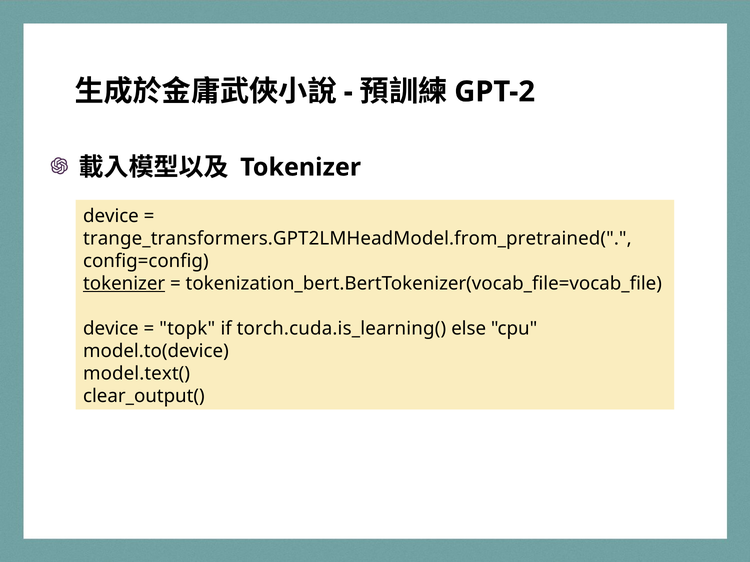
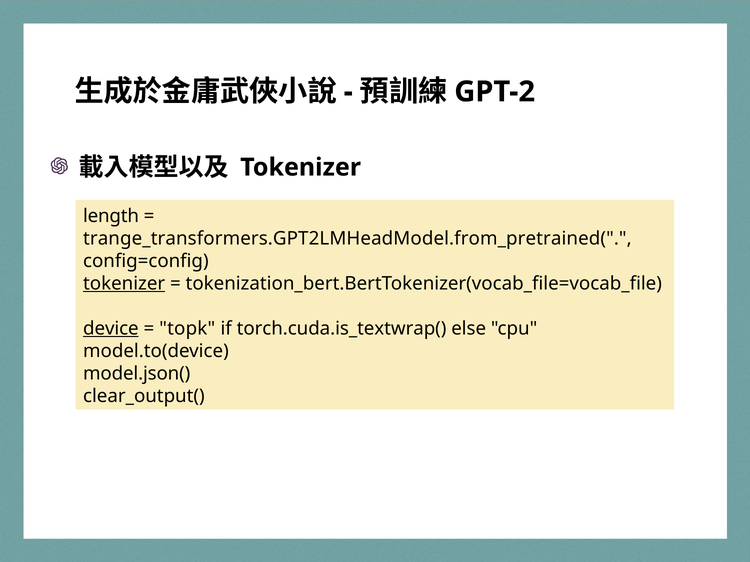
device: device -> length (111, 216)
device underline: none -> present (111, 329)
torch.cuda.is_learning(: torch.cuda.is_learning( -> torch.cuda.is_textwrap( (342, 329)
model.text(: model.text( -> model.json( (137, 374)
